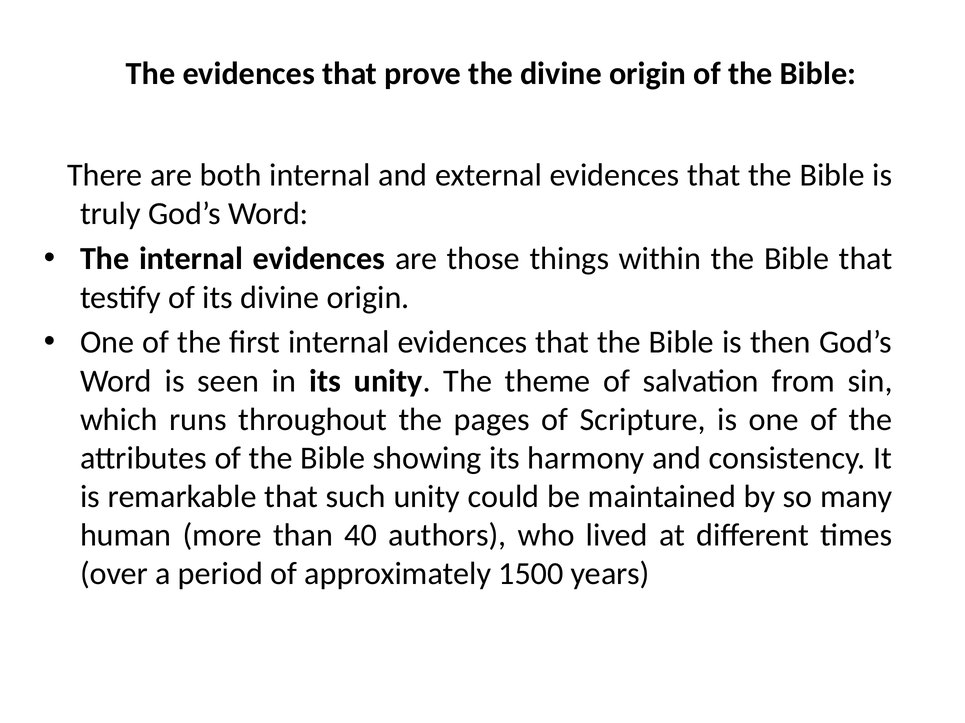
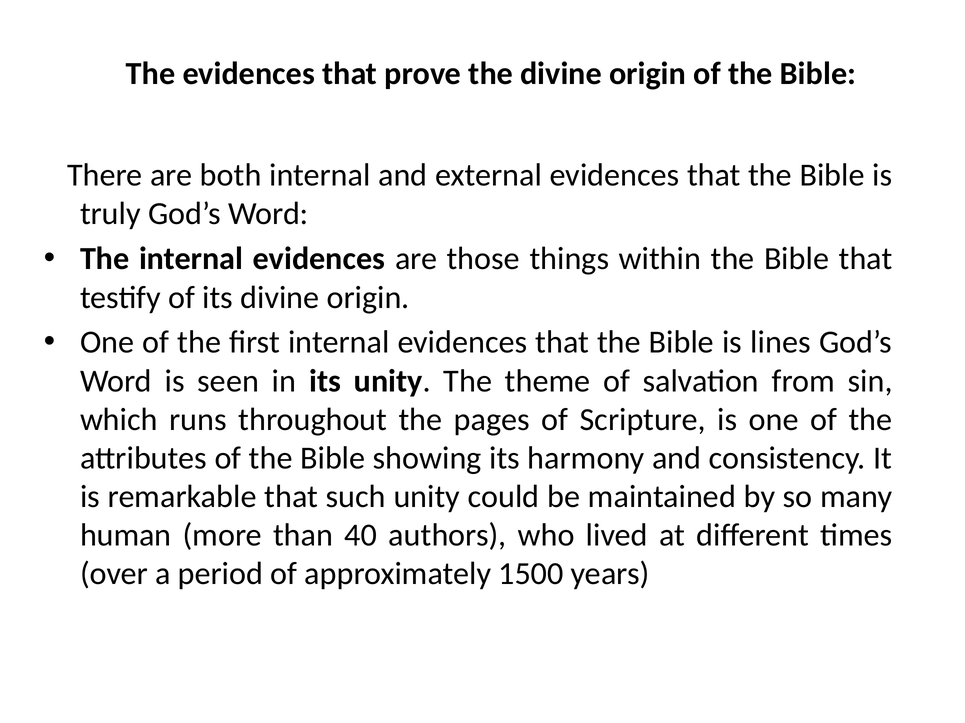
then: then -> lines (780, 343)
